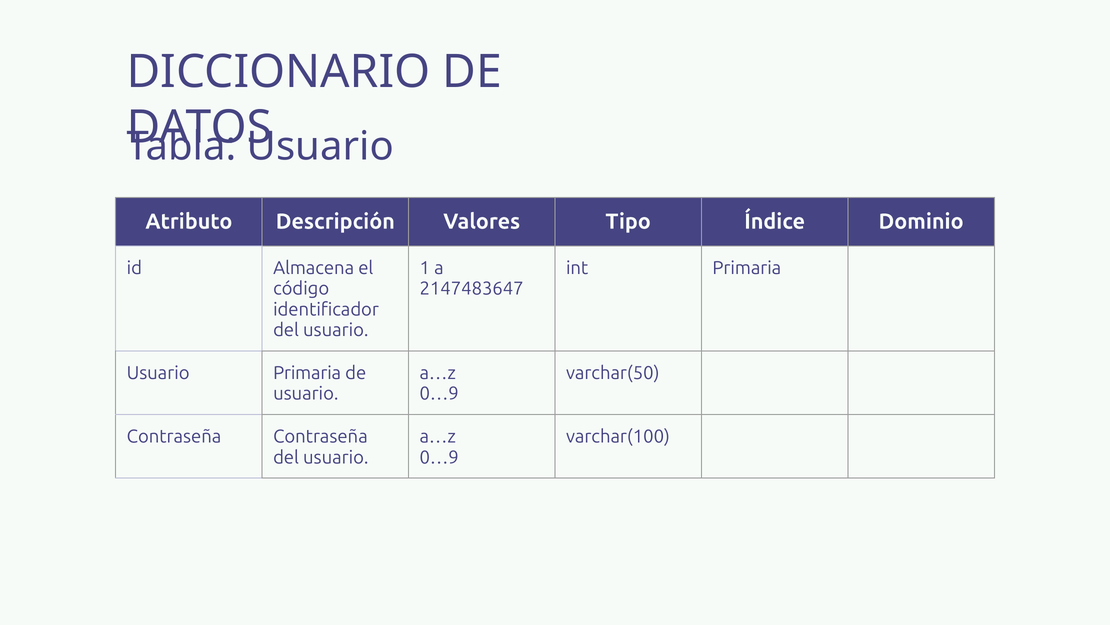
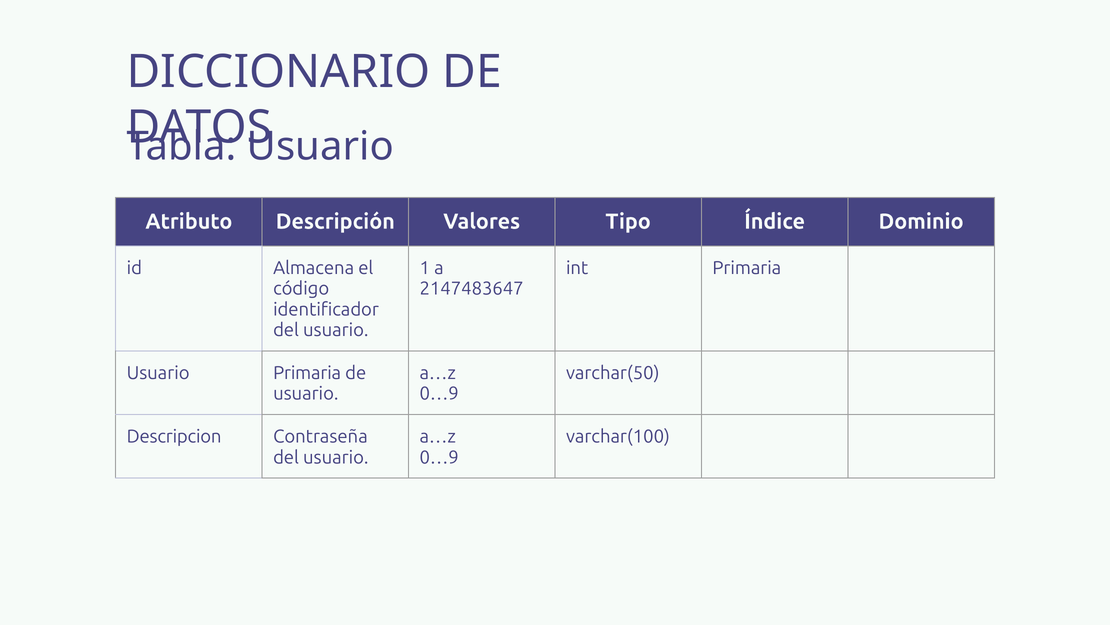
Contraseña: Contraseña -> Descripcion (174, 436)
